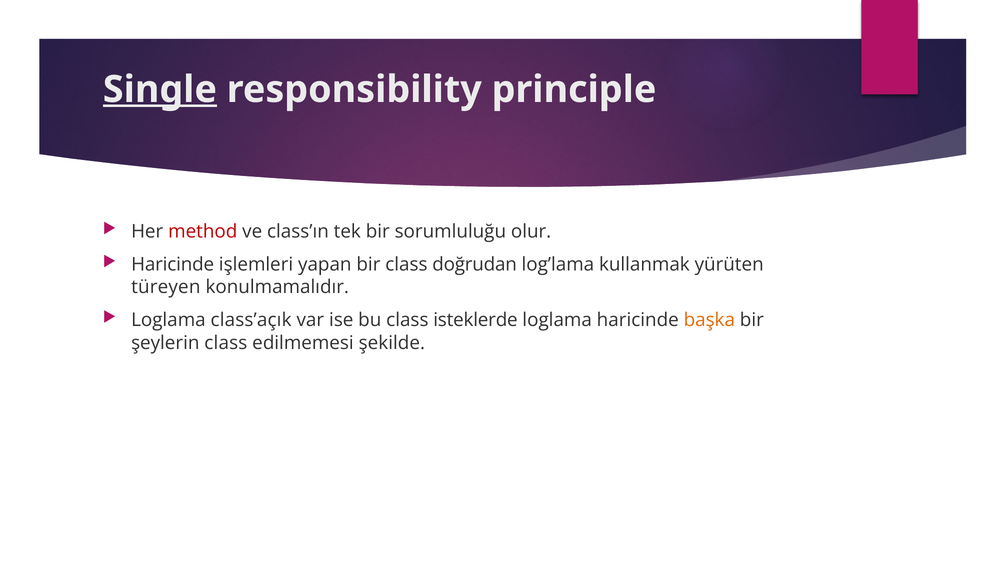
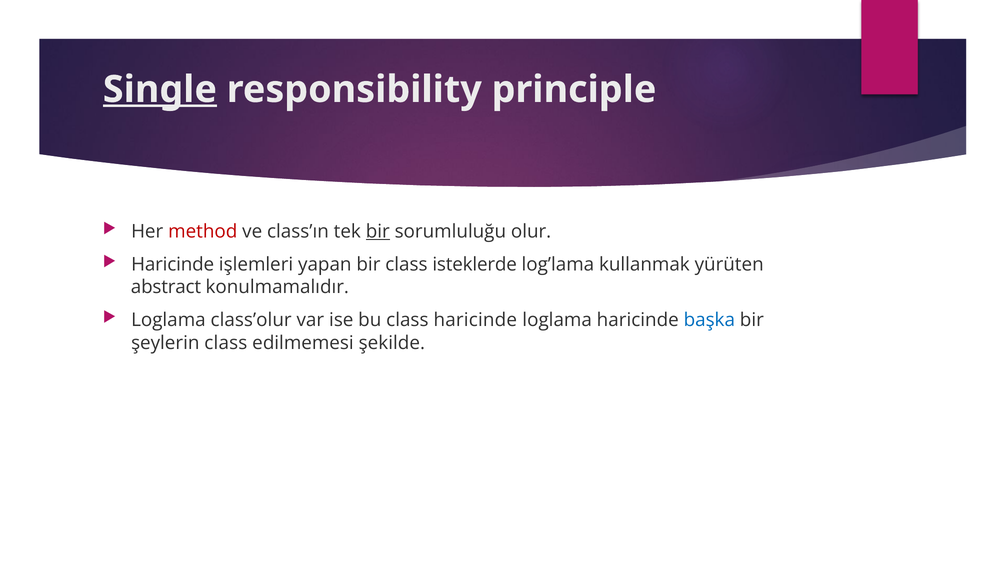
bir underline: none -> present (378, 231)
doğrudan: doğrudan -> isteklerde (475, 264)
türeyen: türeyen -> abstract (166, 287)
class’açık: class’açık -> class’olur (251, 320)
class isteklerde: isteklerde -> haricinde (475, 320)
başka colour: orange -> blue (709, 320)
